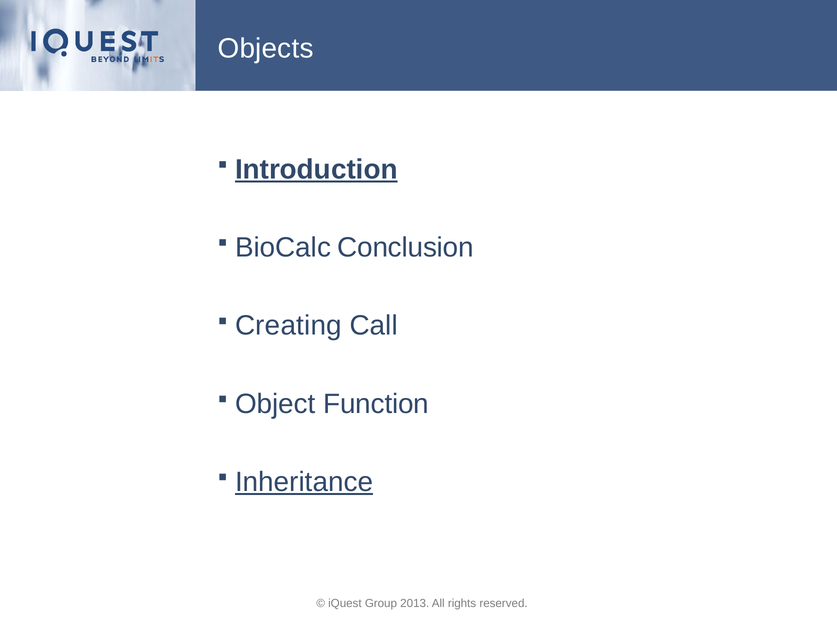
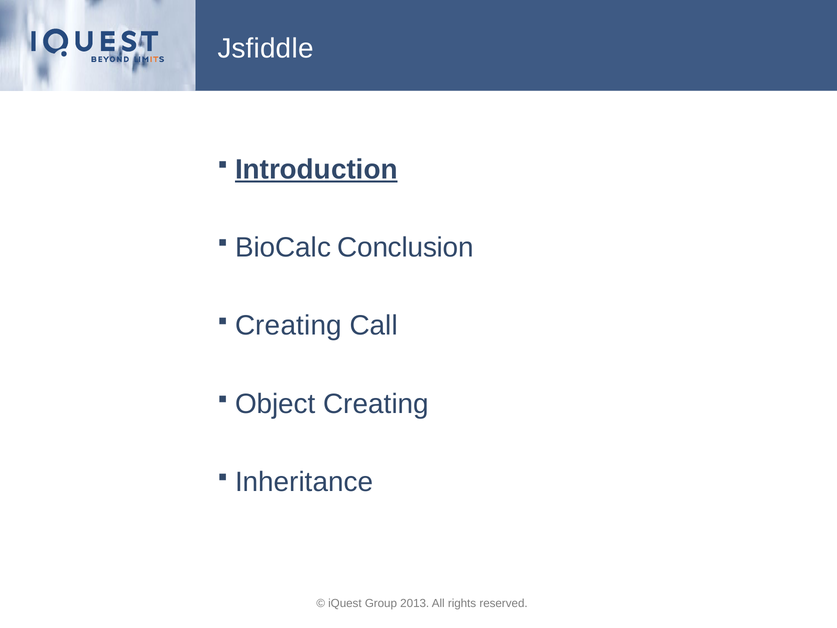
Objects: Objects -> Jsfiddle (266, 49)
Object Function: Function -> Creating (376, 404)
Inheritance underline: present -> none (304, 482)
